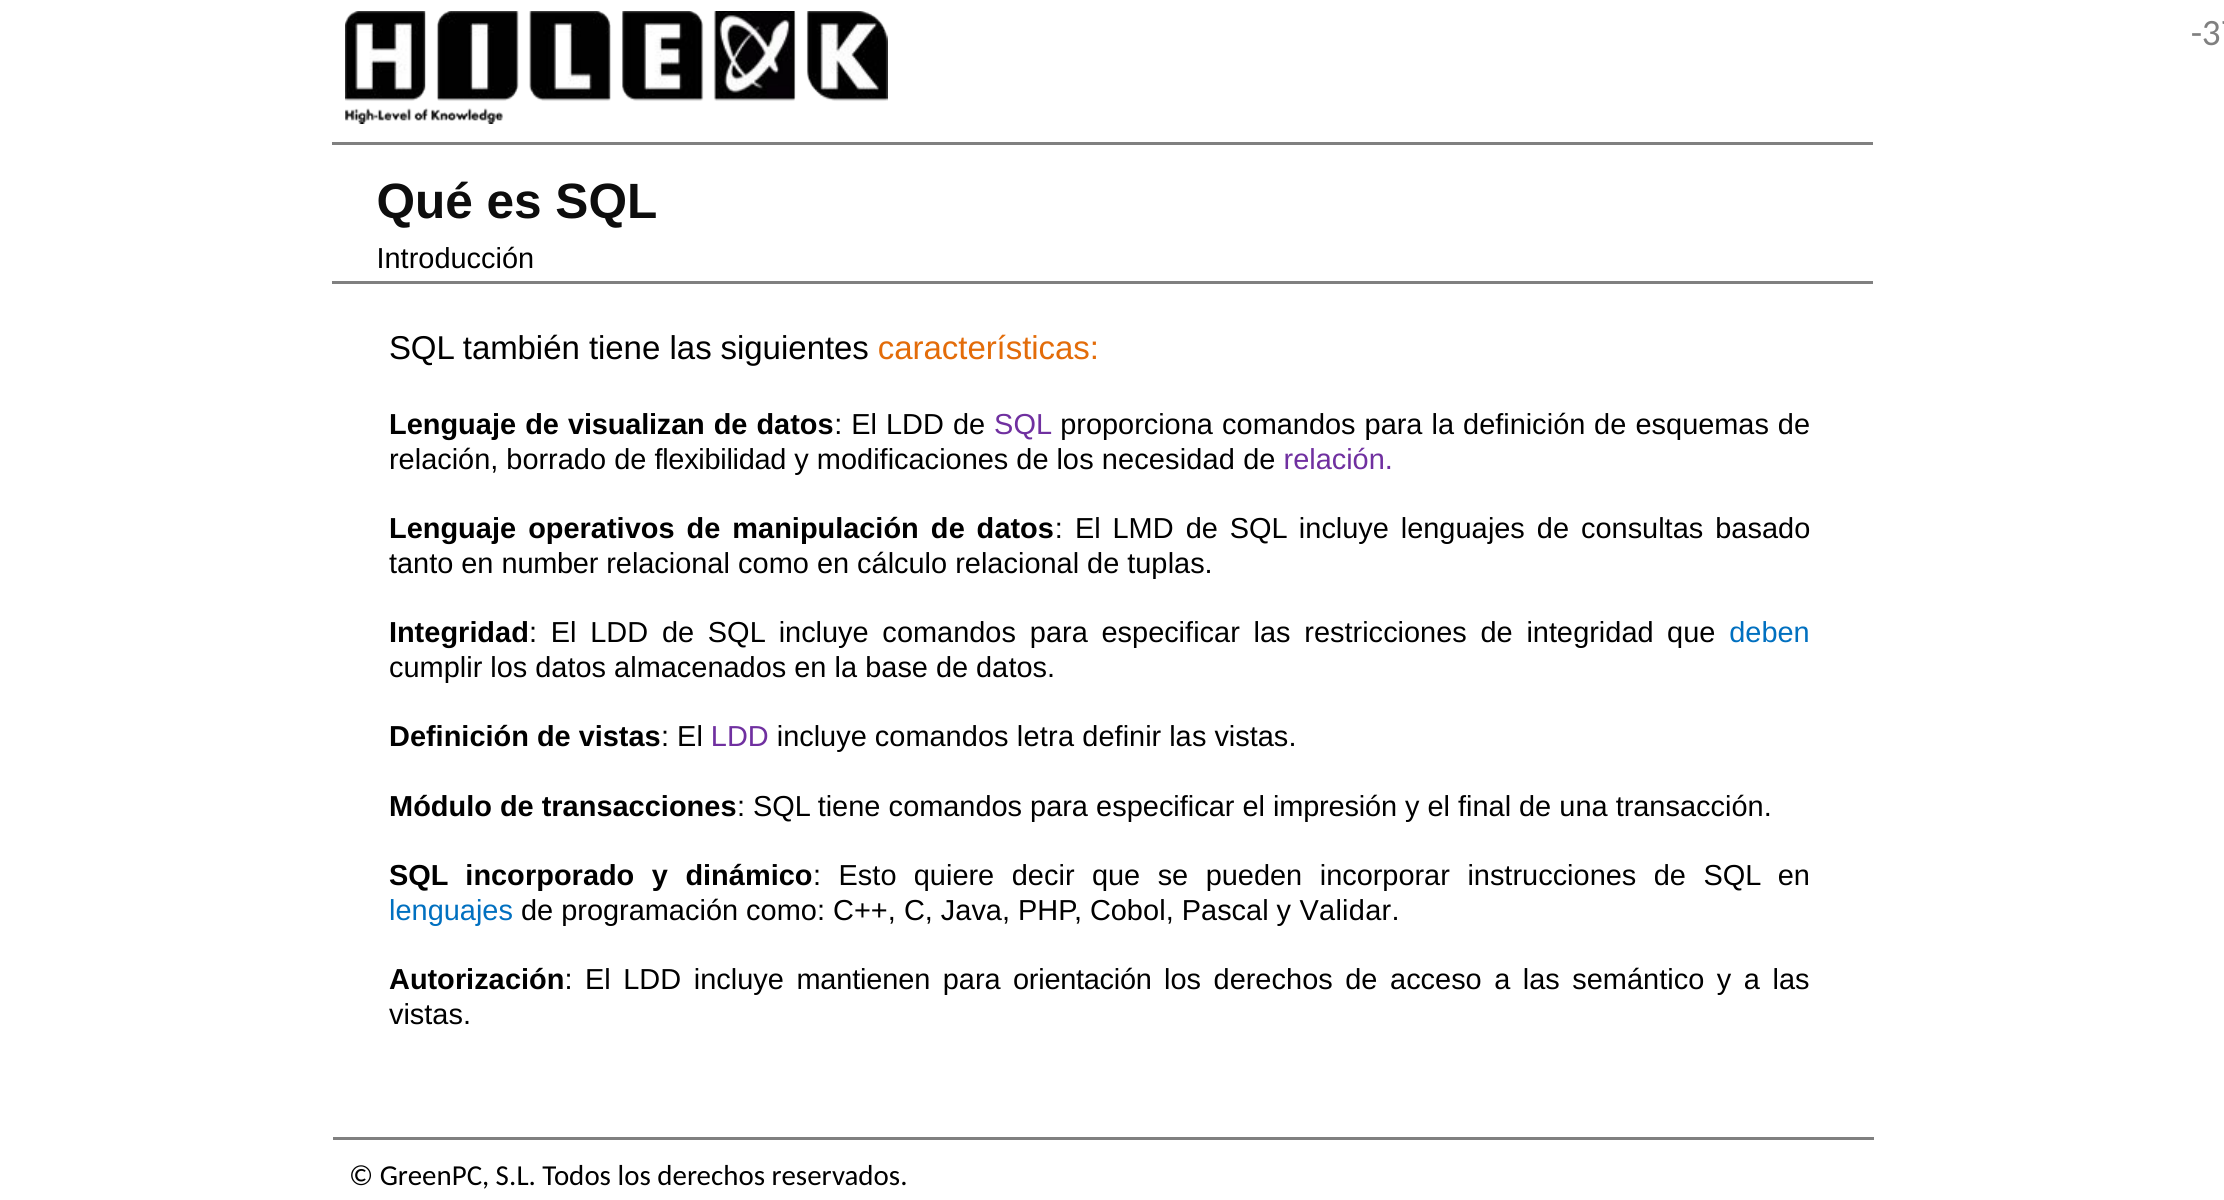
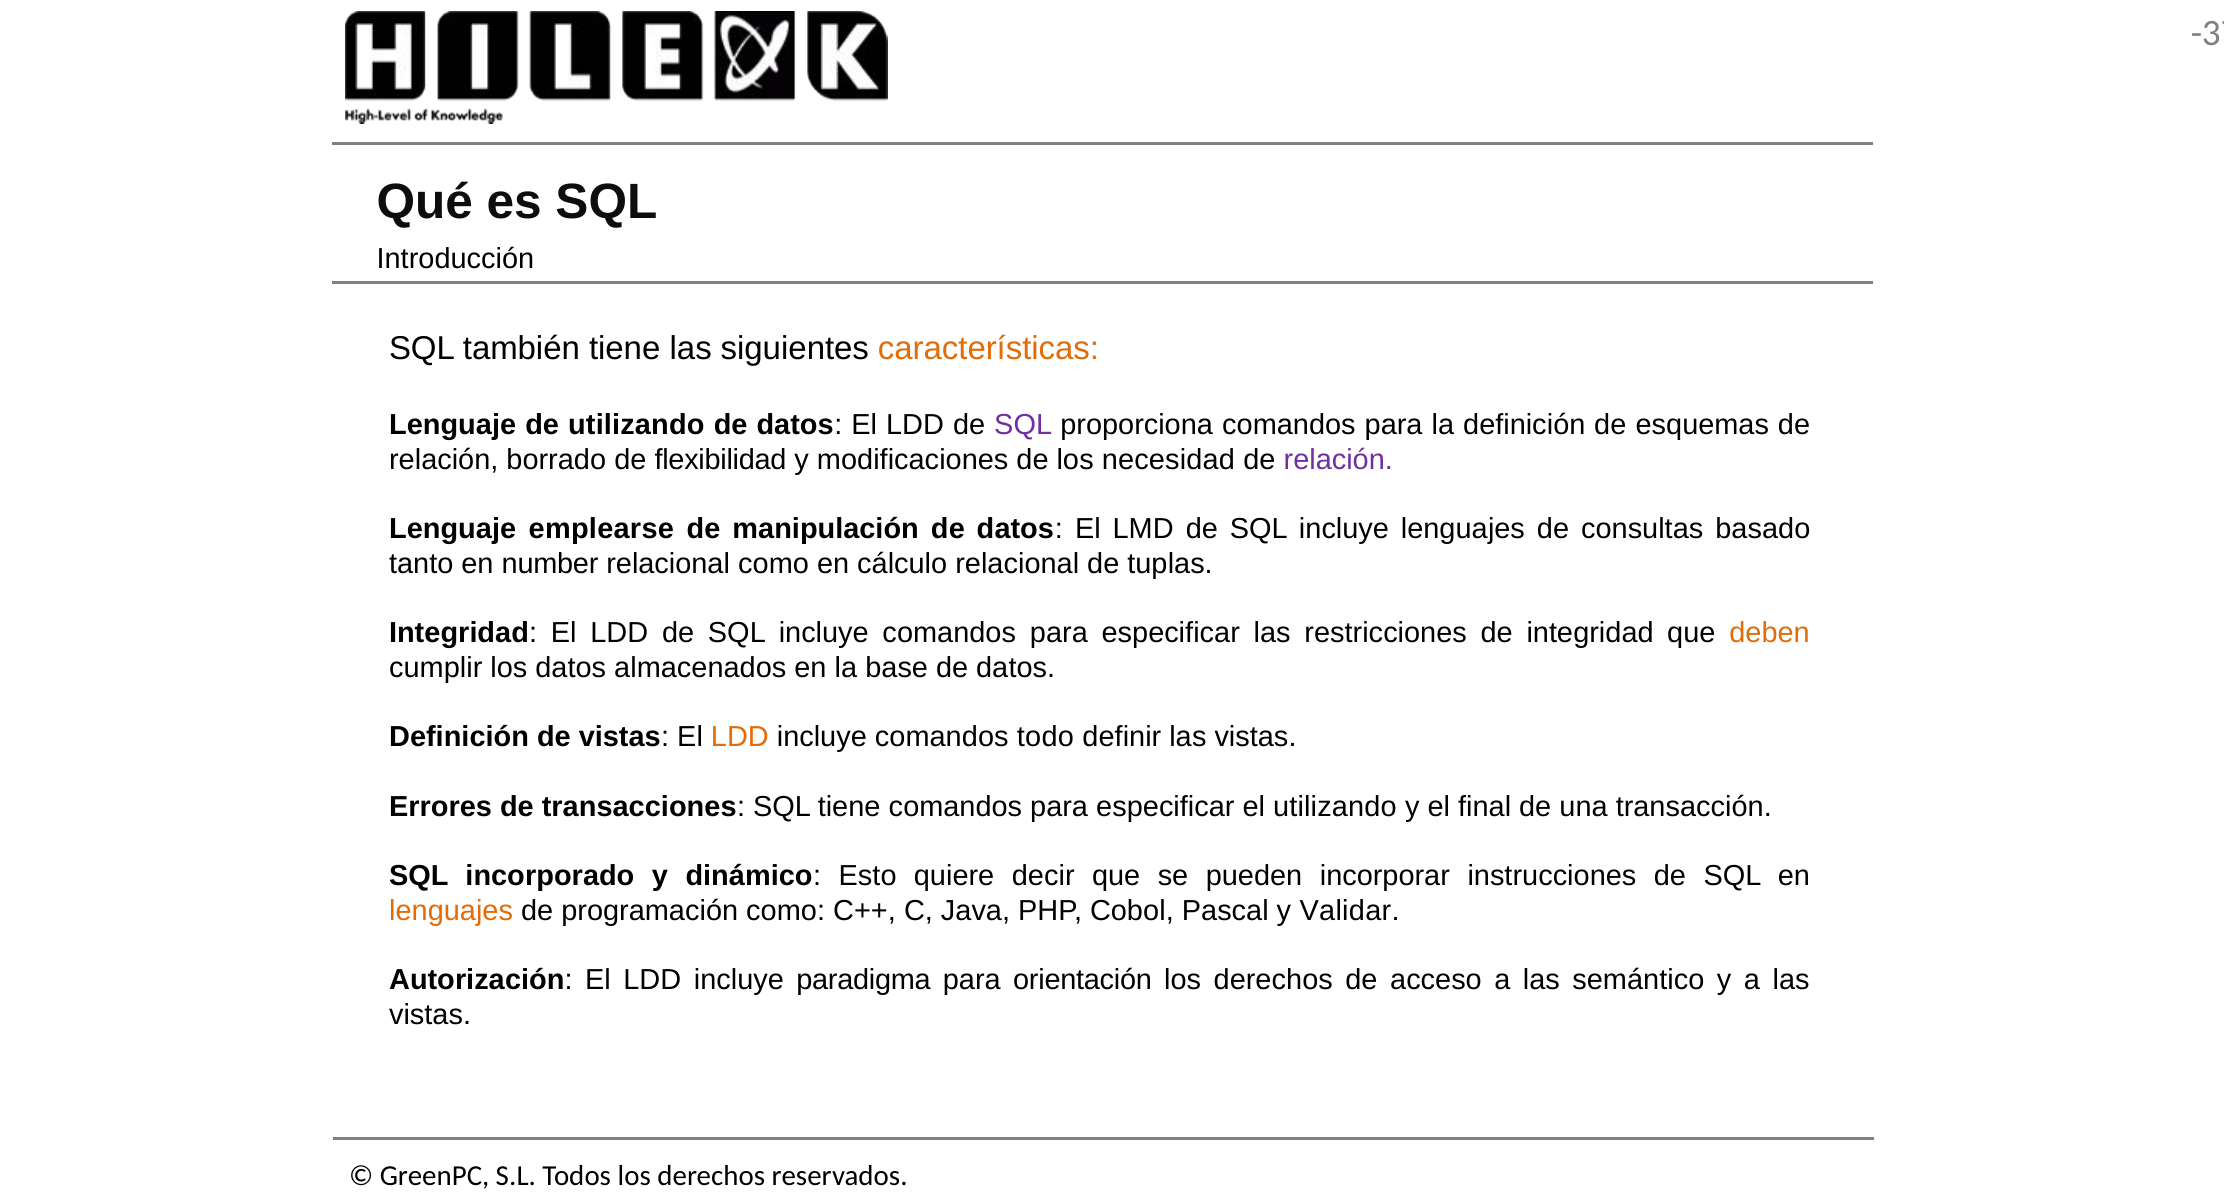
de visualizan: visualizan -> utilizando (636, 425)
operativos: operativos -> emplearse (601, 529)
deben colour: blue -> orange (1770, 633)
LDD colour: purple -> orange (740, 737)
letra: letra -> todo (1045, 737)
Módulo: Módulo -> Errores (441, 807)
el impresión: impresión -> utilizando (1335, 807)
lenguajes colour: blue -> orange (451, 911)
mantienen: mantienen -> paradigma (864, 980)
